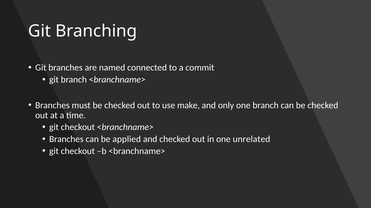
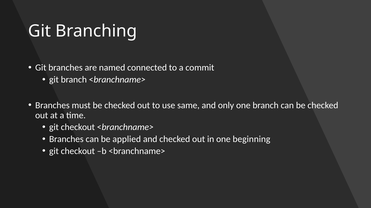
make: make -> same (188, 106)
unrelated: unrelated -> beginning (252, 140)
